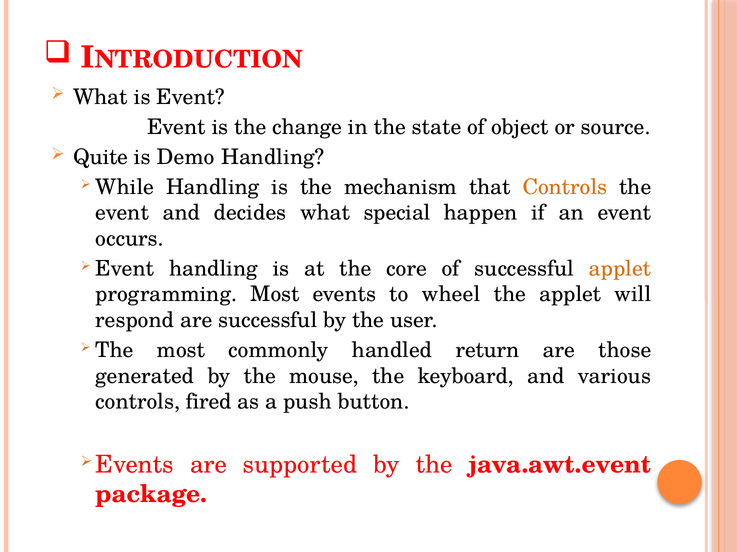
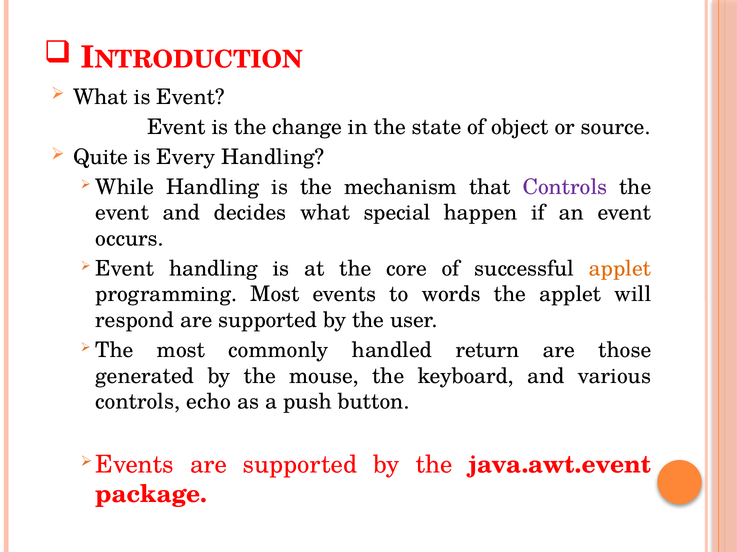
Demo: Demo -> Every (186, 157)
Controls colour: orange -> purple (565, 187)
wheel: wheel -> words (451, 295)
respond are successful: successful -> supported (268, 321)
fired: fired -> echo (209, 402)
